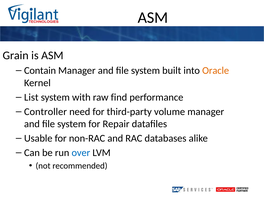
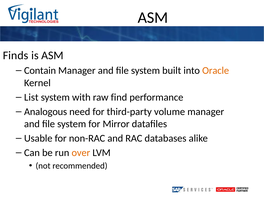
Grain: Grain -> Finds (16, 55)
Controller: Controller -> Analogous (46, 112)
Repair: Repair -> Mirror (116, 124)
over colour: blue -> orange (81, 153)
